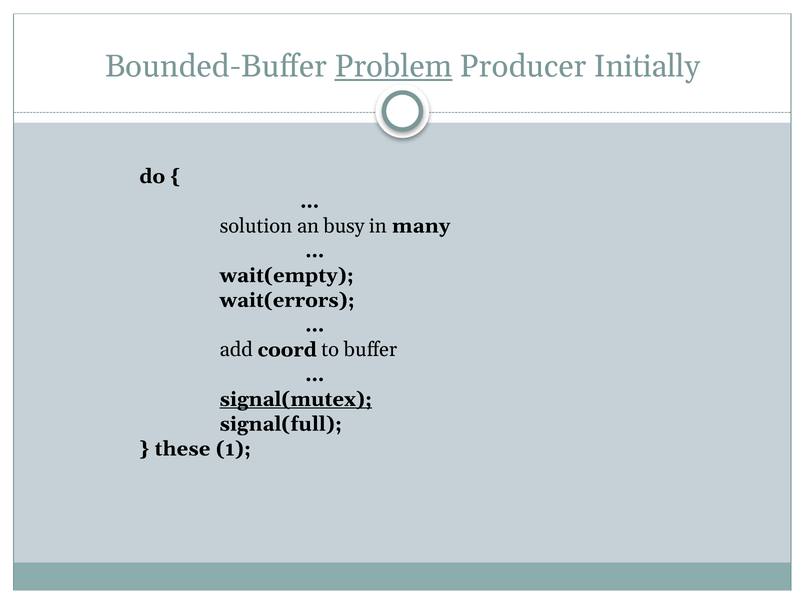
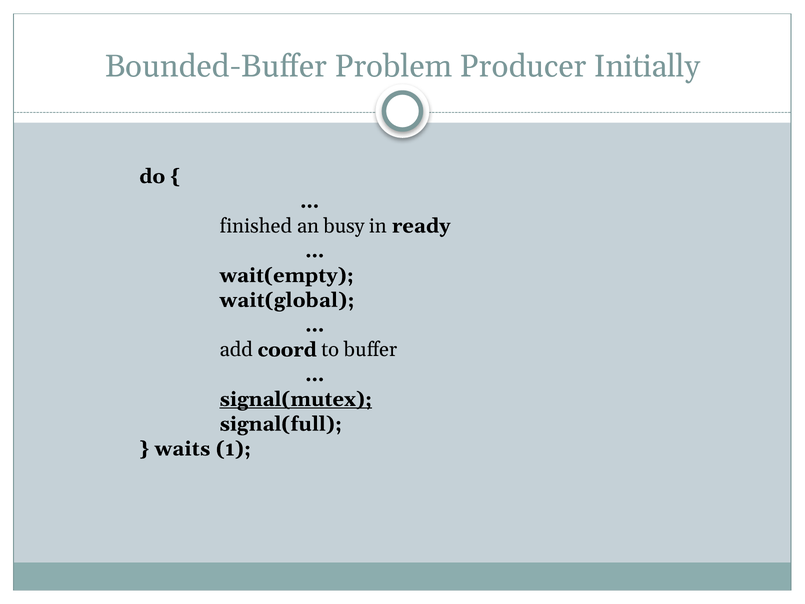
Problem underline: present -> none (393, 66)
solution: solution -> finished (256, 226)
many: many -> ready (421, 226)
wait(errors: wait(errors -> wait(global (287, 300)
these: these -> waits (182, 449)
